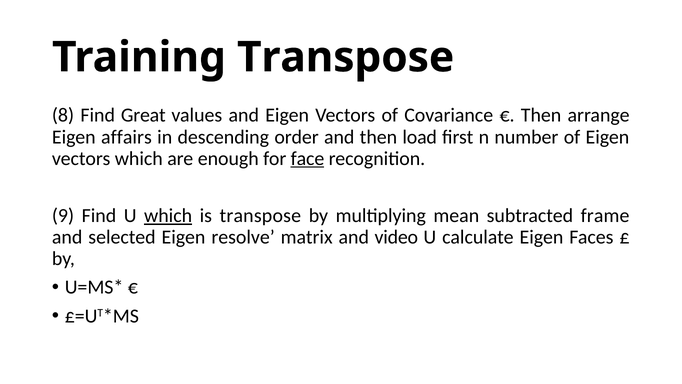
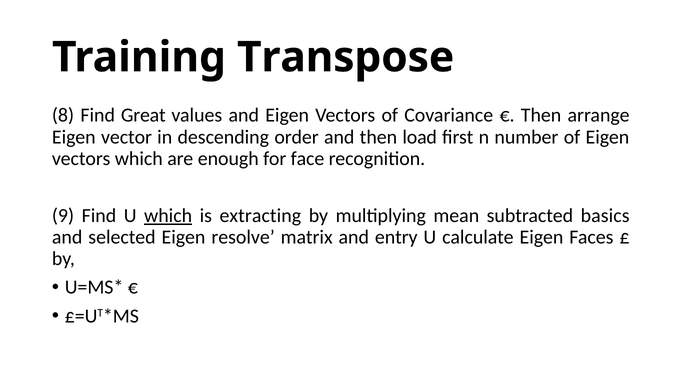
affairs: affairs -> vector (127, 137)
face underline: present -> none (308, 158)
is transpose: transpose -> extracting (260, 215)
frame: frame -> basics (605, 215)
video: video -> entry (396, 237)
